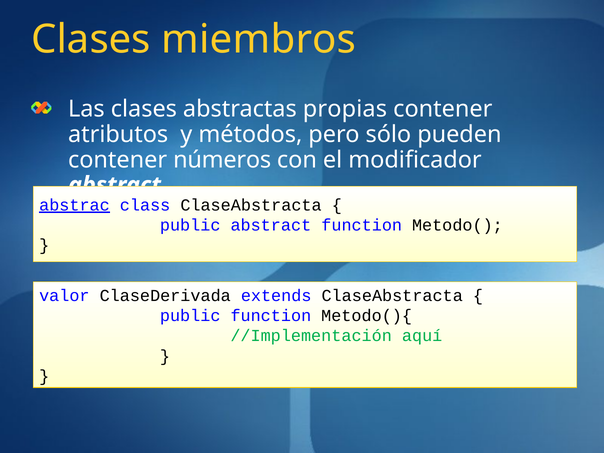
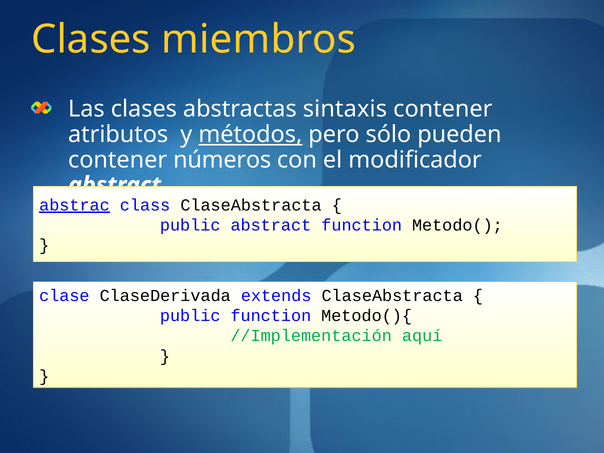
propias: propias -> sintaxis (345, 109)
métodos underline: none -> present (250, 134)
valor: valor -> clase (64, 296)
